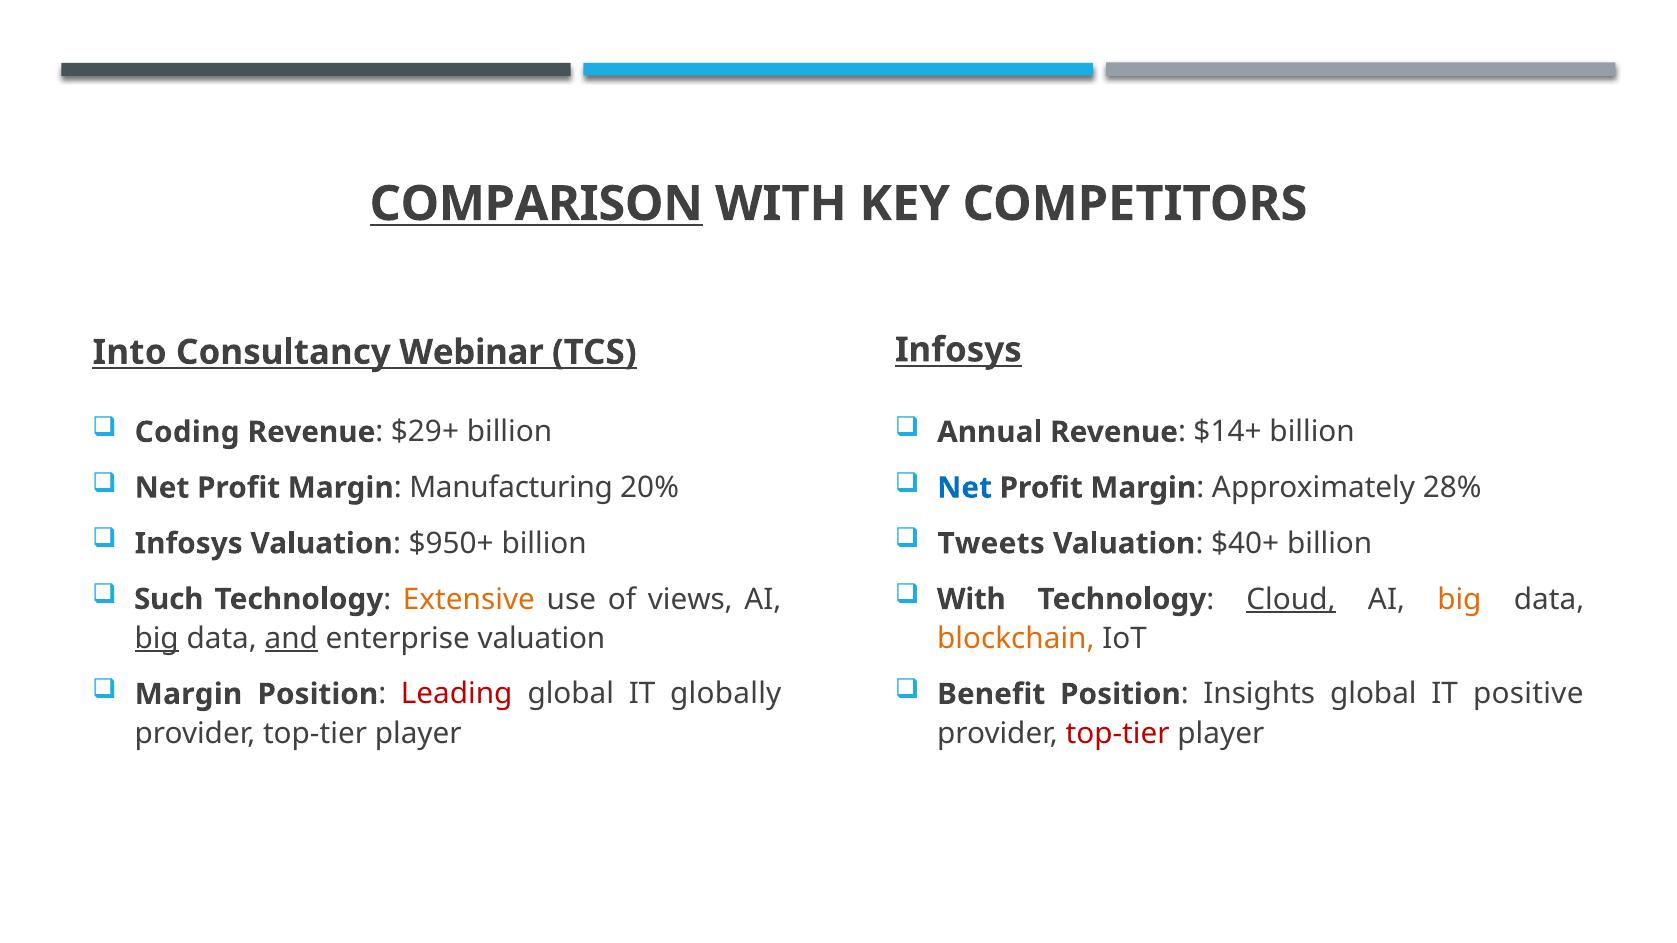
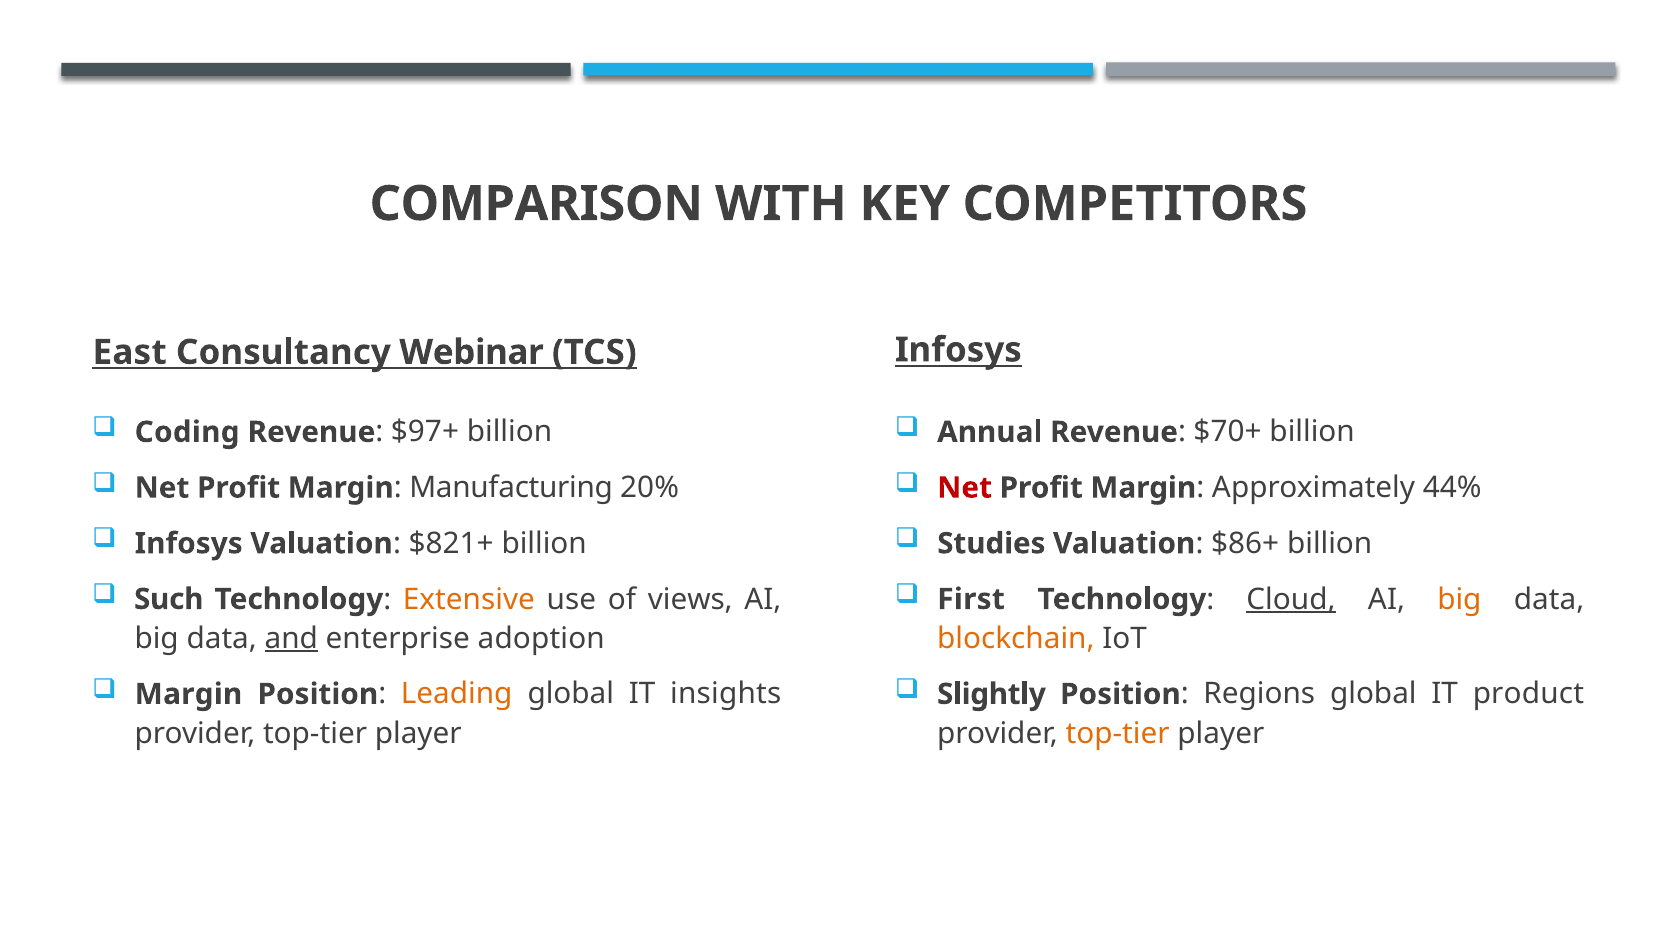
COMPARISON underline: present -> none (536, 204)
Into: Into -> East (130, 352)
$29+: $29+ -> $97+ (425, 432)
$14+: $14+ -> $70+ (1228, 432)
Net colour: blue -> red (965, 488)
28%: 28% -> 44% (1452, 488)
$950+: $950+ -> $821+ (451, 544)
Tweets: Tweets -> Studies (991, 544)
$40+: $40+ -> $86+ (1245, 544)
With: With -> First (971, 599)
big underline: present -> none (157, 639)
enterprise valuation: valuation -> adoption (541, 639)
Leading colour: red -> orange (457, 694)
globally: globally -> insights (726, 694)
Benefit: Benefit -> Slightly (991, 694)
Insights: Insights -> Regions (1259, 694)
positive: positive -> product (1528, 694)
top-tier colour: red -> orange (1118, 734)
